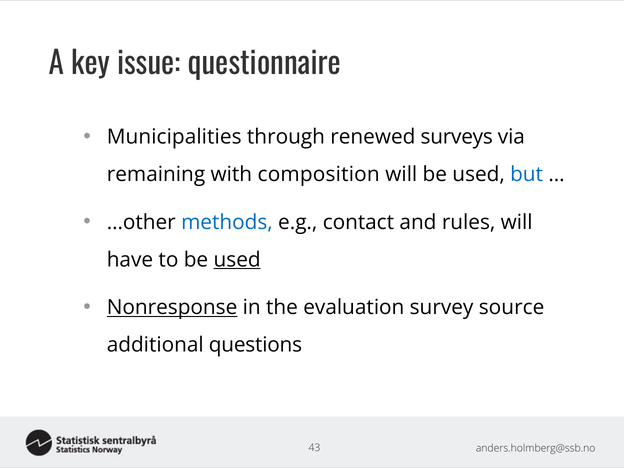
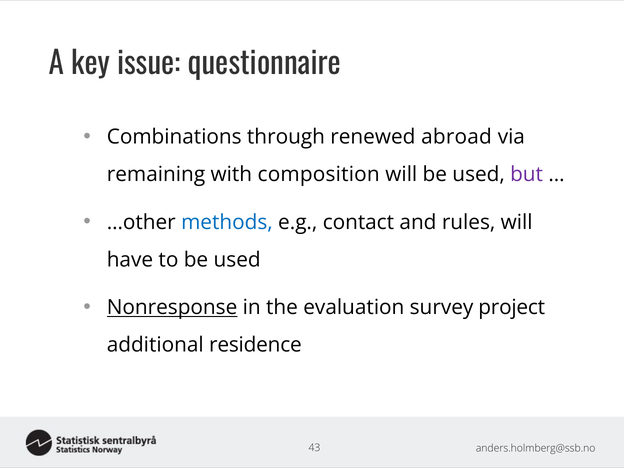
Municipalities: Municipalities -> Combinations (174, 137)
surveys: surveys -> abroad (456, 137)
but colour: blue -> purple (527, 174)
used underline: present -> none (237, 260)
source: source -> project (512, 308)
questions: questions -> residence (255, 345)
